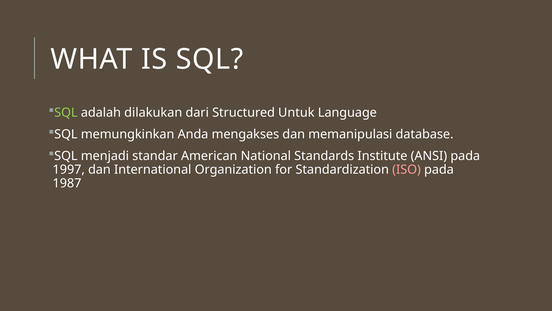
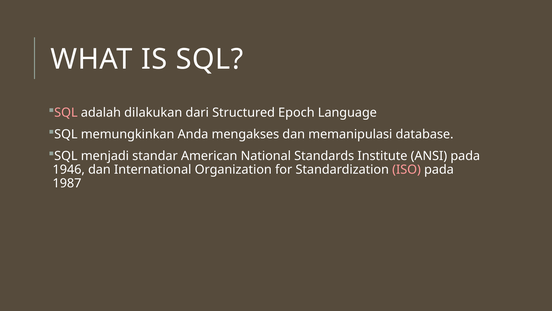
SQL colour: light green -> pink (66, 112)
Untuk: Untuk -> Epoch (296, 112)
1997: 1997 -> 1946 (69, 169)
